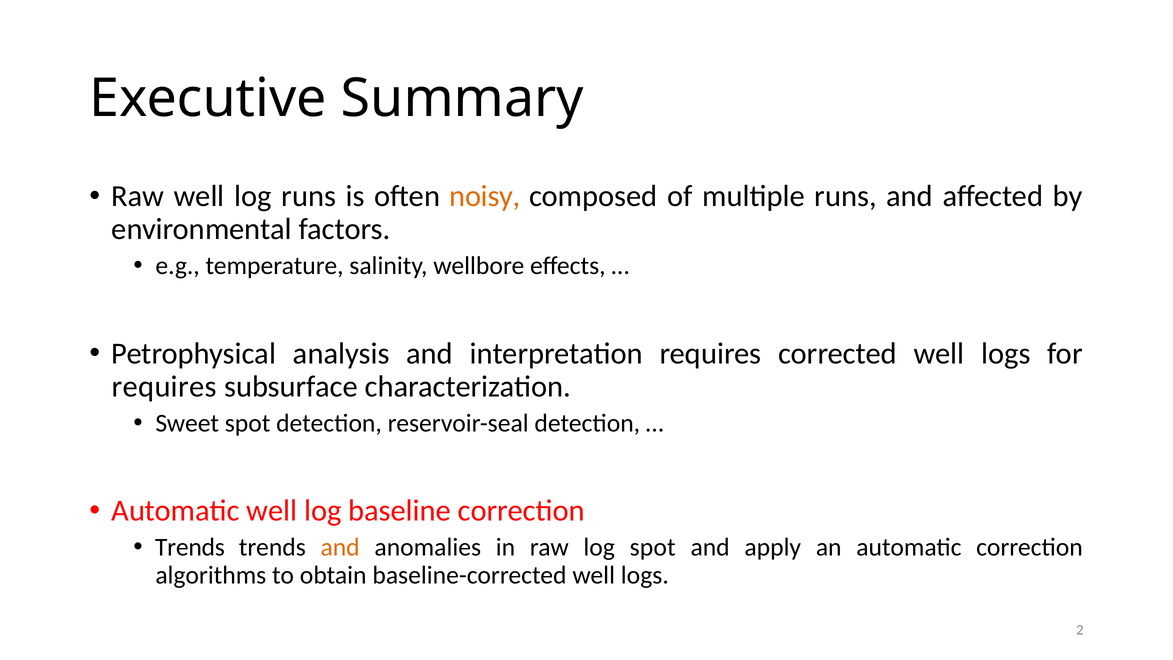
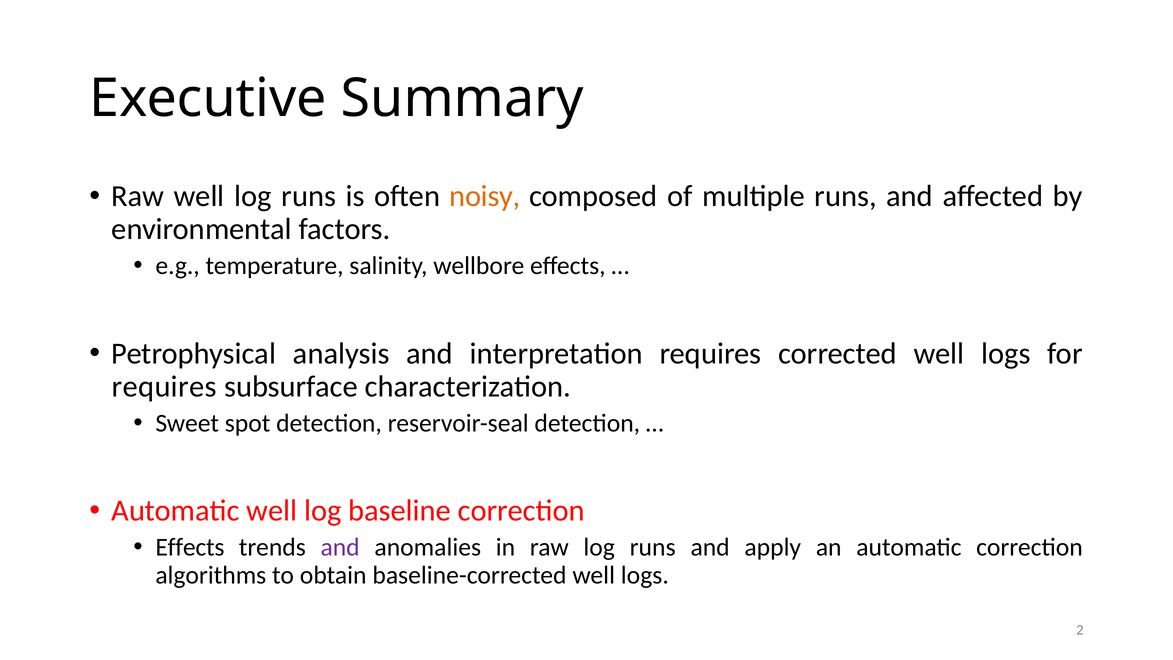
Trends: Trends -> Effects (190, 547)
and colour: orange -> purple (340, 547)
raw log spot: spot -> runs (653, 547)
